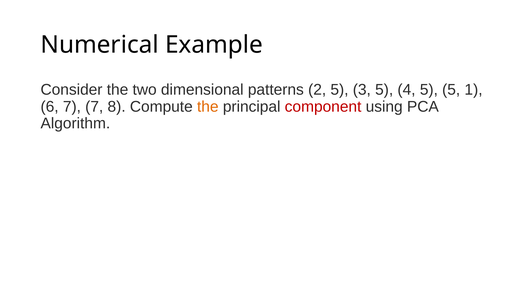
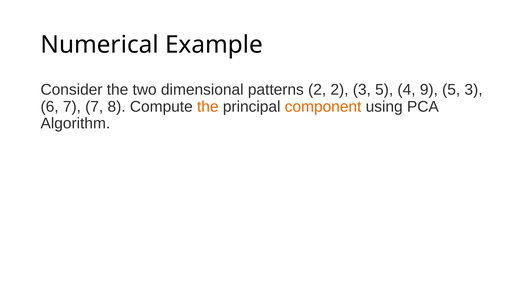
2 5: 5 -> 2 (339, 90)
4 5: 5 -> 9 (429, 90)
5 1: 1 -> 3 (474, 90)
component colour: red -> orange (323, 107)
